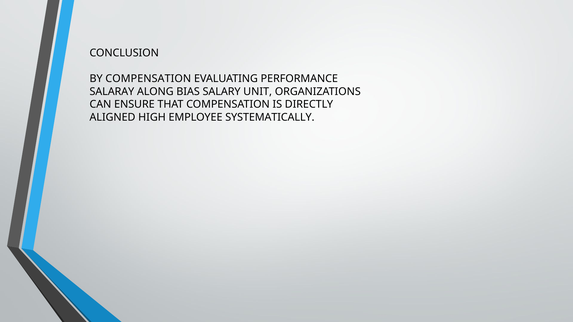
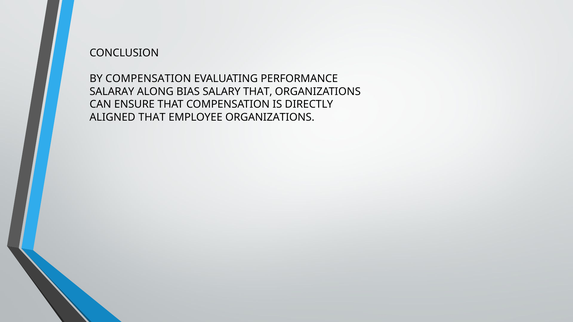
SALARY UNIT: UNIT -> THAT (258, 92)
ALIGNED HIGH: HIGH -> THAT (152, 117)
EMPLOYEE SYSTEMATICALLY: SYSTEMATICALLY -> ORGANIZATIONS (270, 117)
